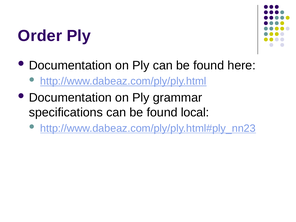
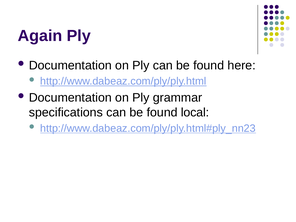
Order: Order -> Again (40, 36)
